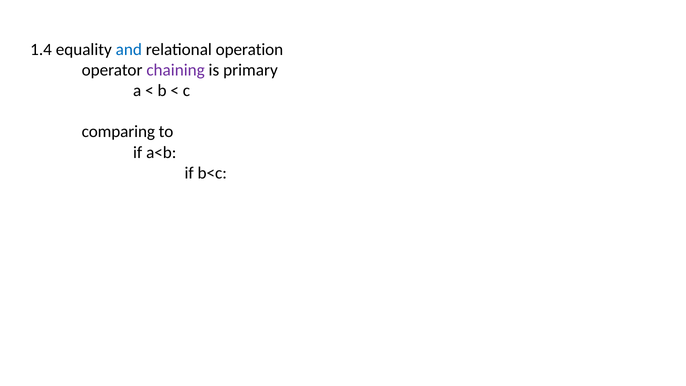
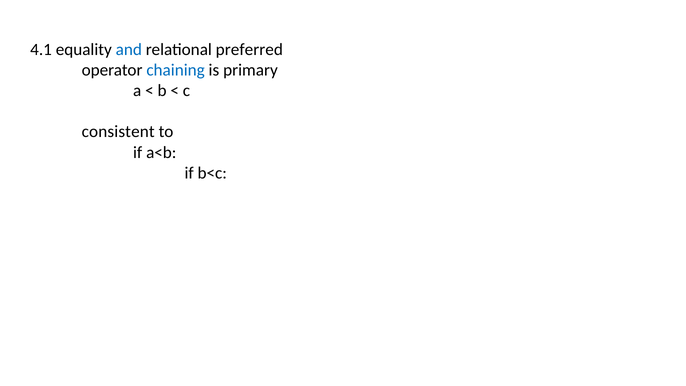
1.4: 1.4 -> 4.1 (41, 49)
operation: operation -> preferred (249, 49)
chaining colour: purple -> blue (176, 70)
comparing: comparing -> consistent (118, 132)
